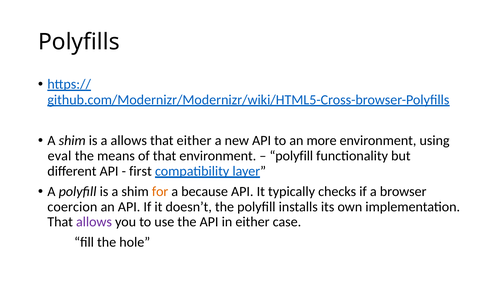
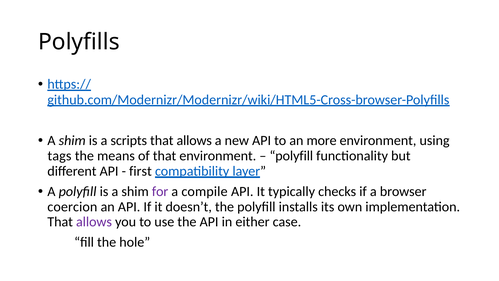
a allows: allows -> scripts (129, 140)
either: either -> allows (194, 140)
eval: eval -> tags (59, 156)
for colour: orange -> purple (160, 191)
because: because -> compile (205, 191)
